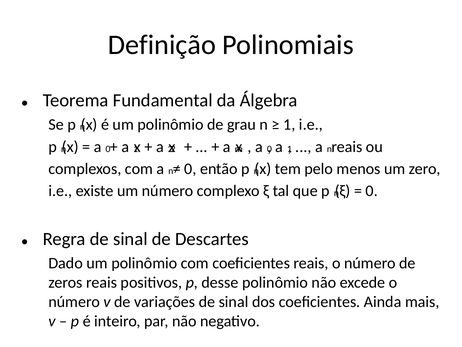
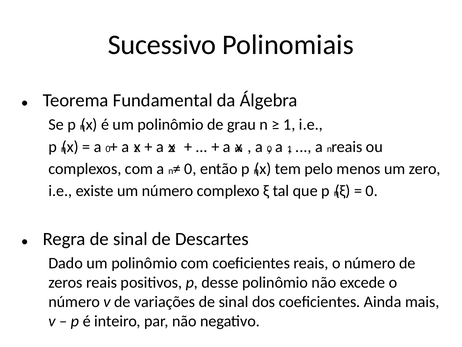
Definição: Definição -> Sucessivo (162, 45)
